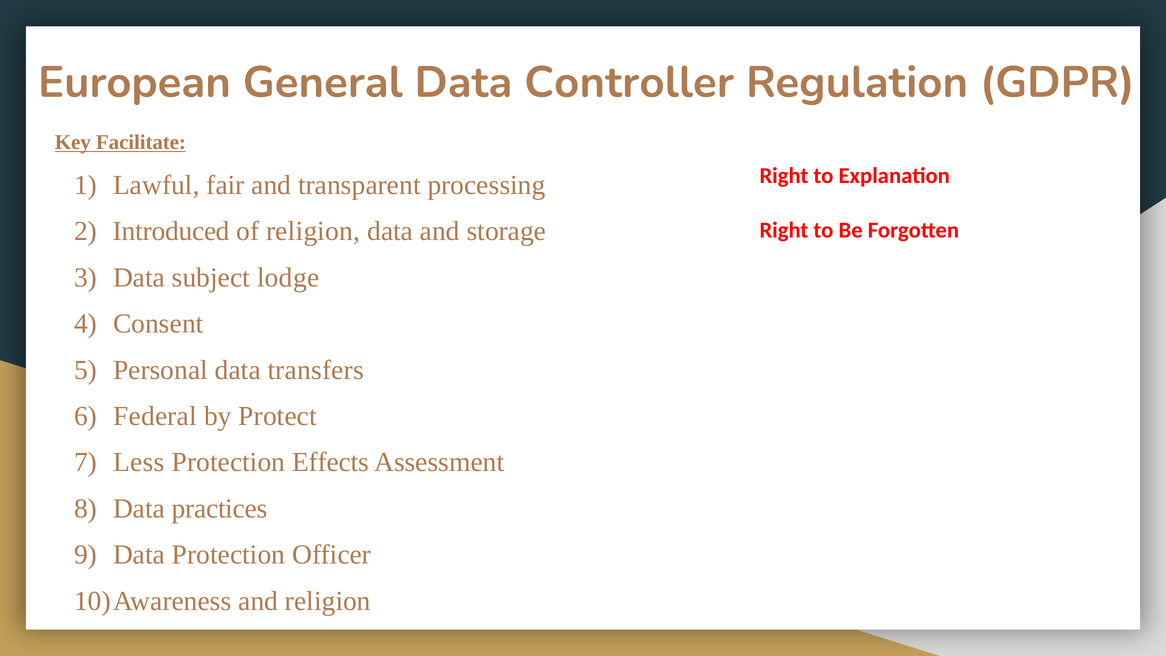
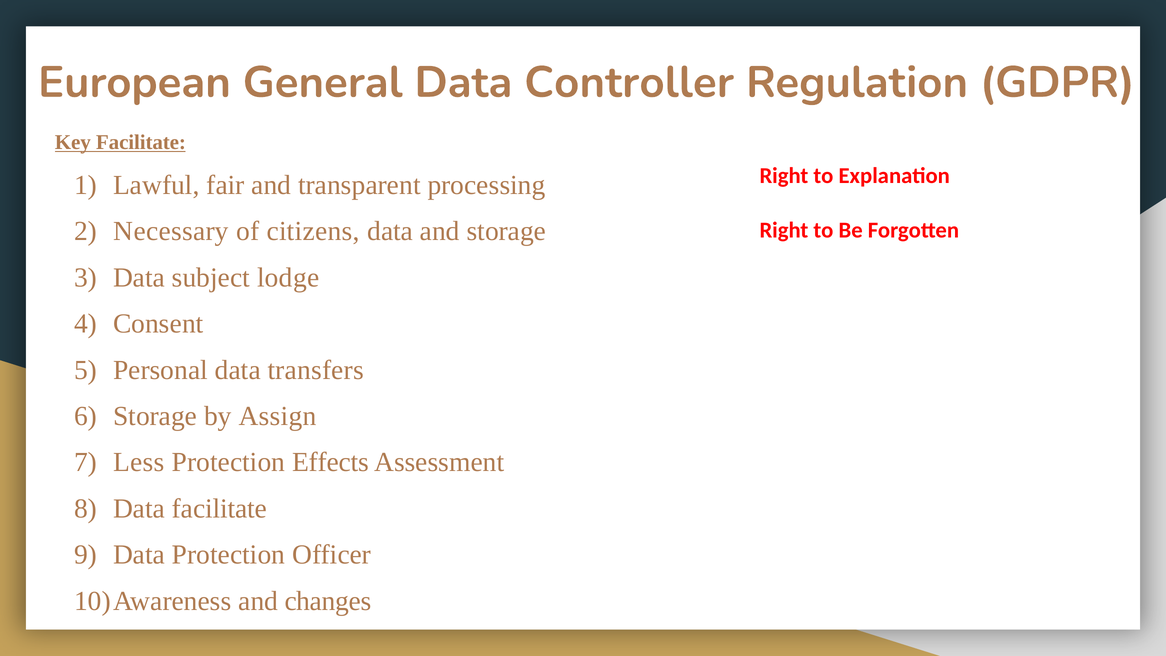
Introduced: Introduced -> Necessary (171, 231)
of religion: religion -> citizens (313, 231)
Federal: Federal -> Storage (155, 416)
Protect: Protect -> Assign (277, 416)
Data practices: practices -> facilitate (219, 509)
and religion: religion -> changes (328, 601)
